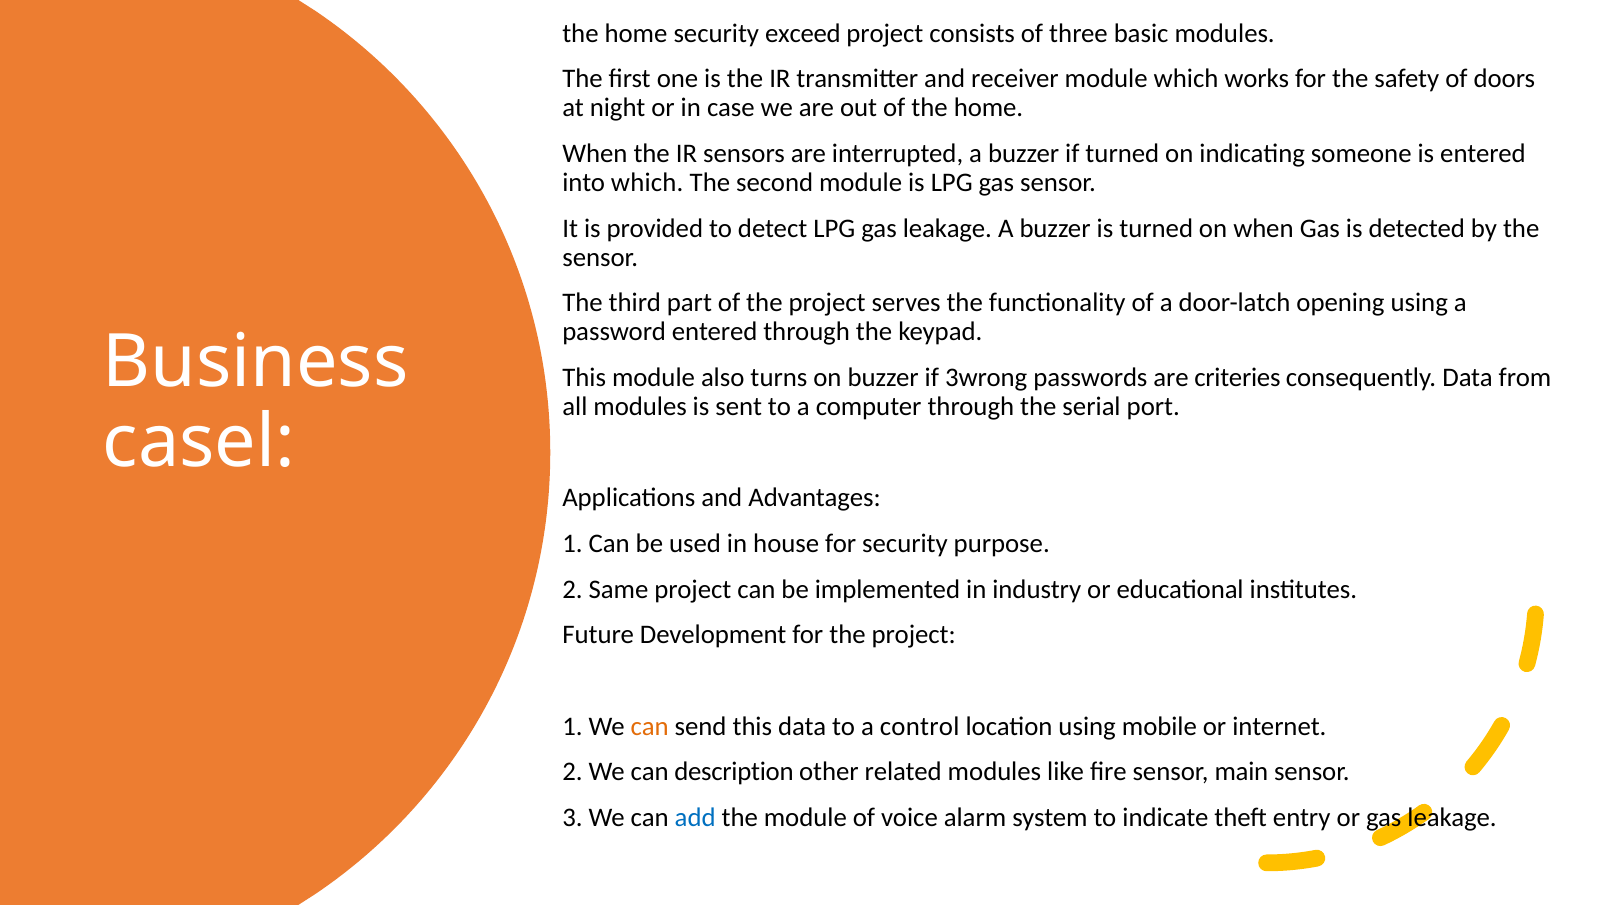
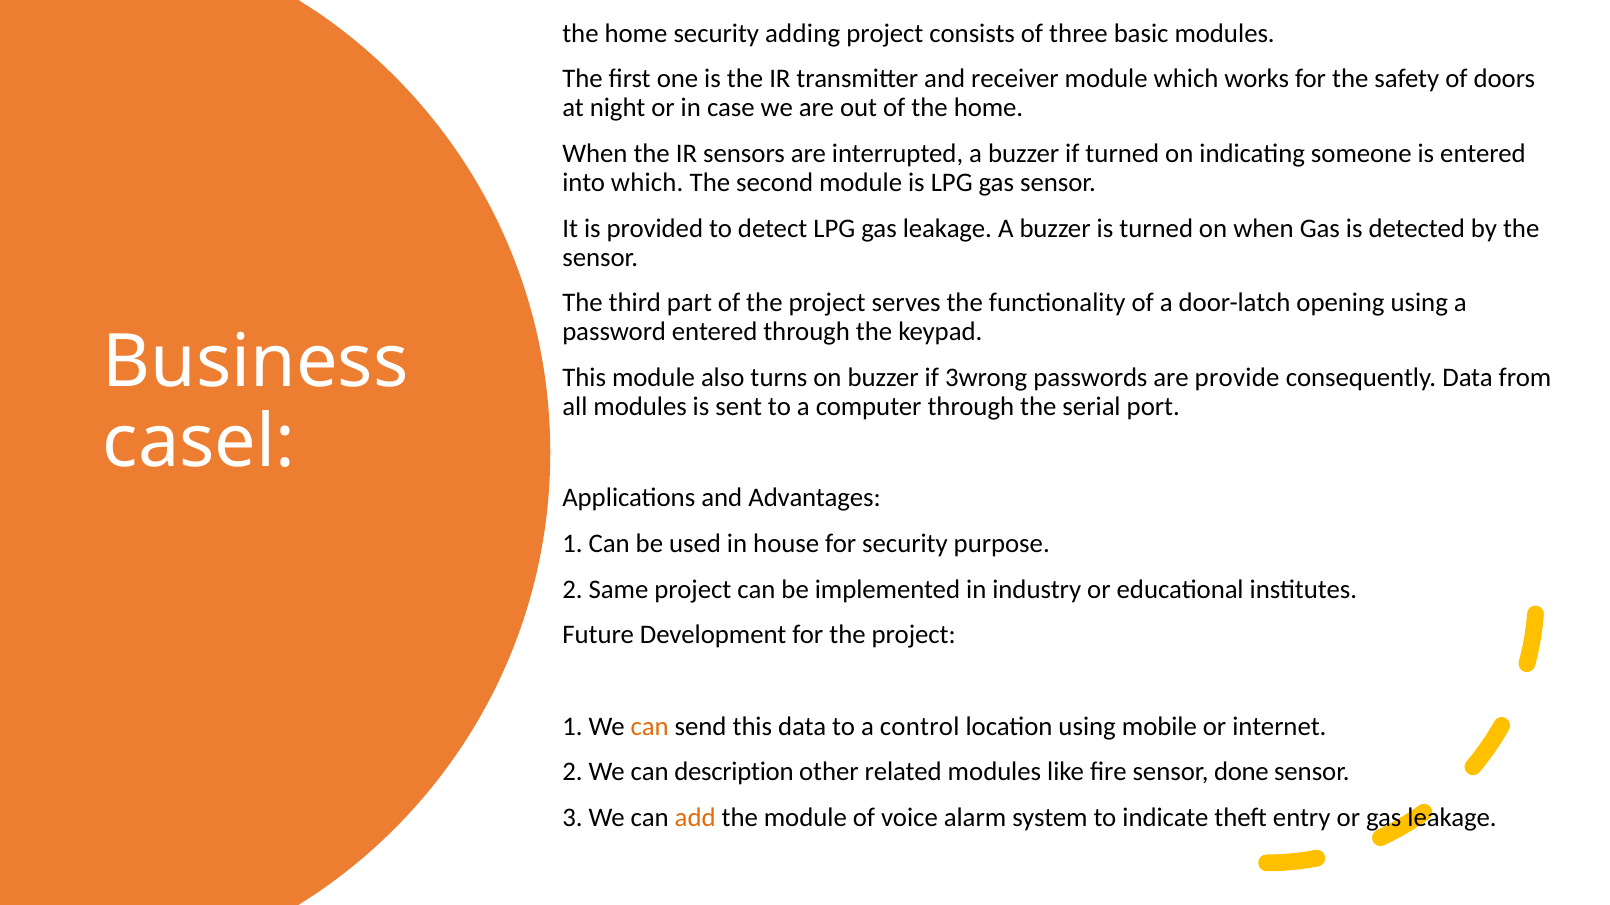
exceed: exceed -> adding (803, 33)
criteries: criteries -> provide (1237, 378)
main: main -> done (1241, 773)
add colour: blue -> orange (695, 818)
